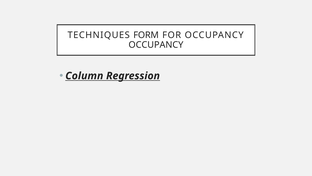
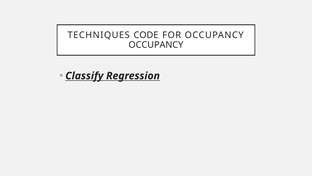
FORM: FORM -> CODE (146, 35)
Column: Column -> Classify (84, 76)
